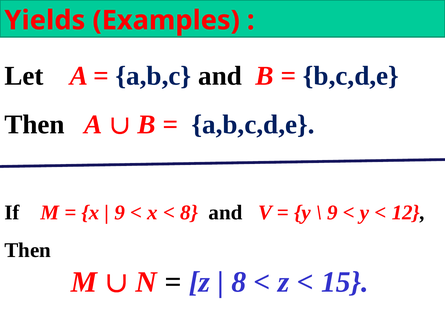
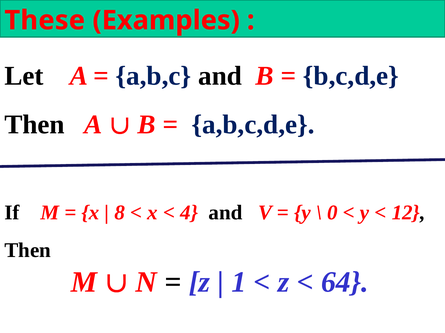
Yields: Yields -> These (45, 20)
9: 9 -> 8 (120, 213)
8: 8 -> 4 (189, 213)
9: 9 -> 0 (332, 213)
8: 8 -> 1 (239, 283)
15: 15 -> 64 (345, 283)
